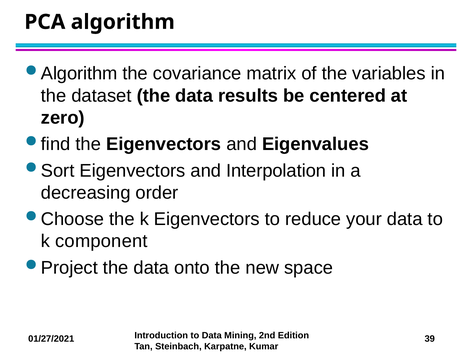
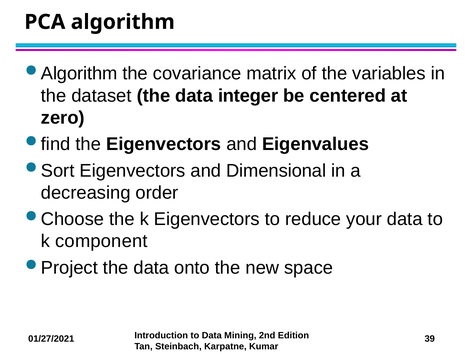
results: results -> integer (248, 96)
Interpolation: Interpolation -> Dimensional (276, 171)
